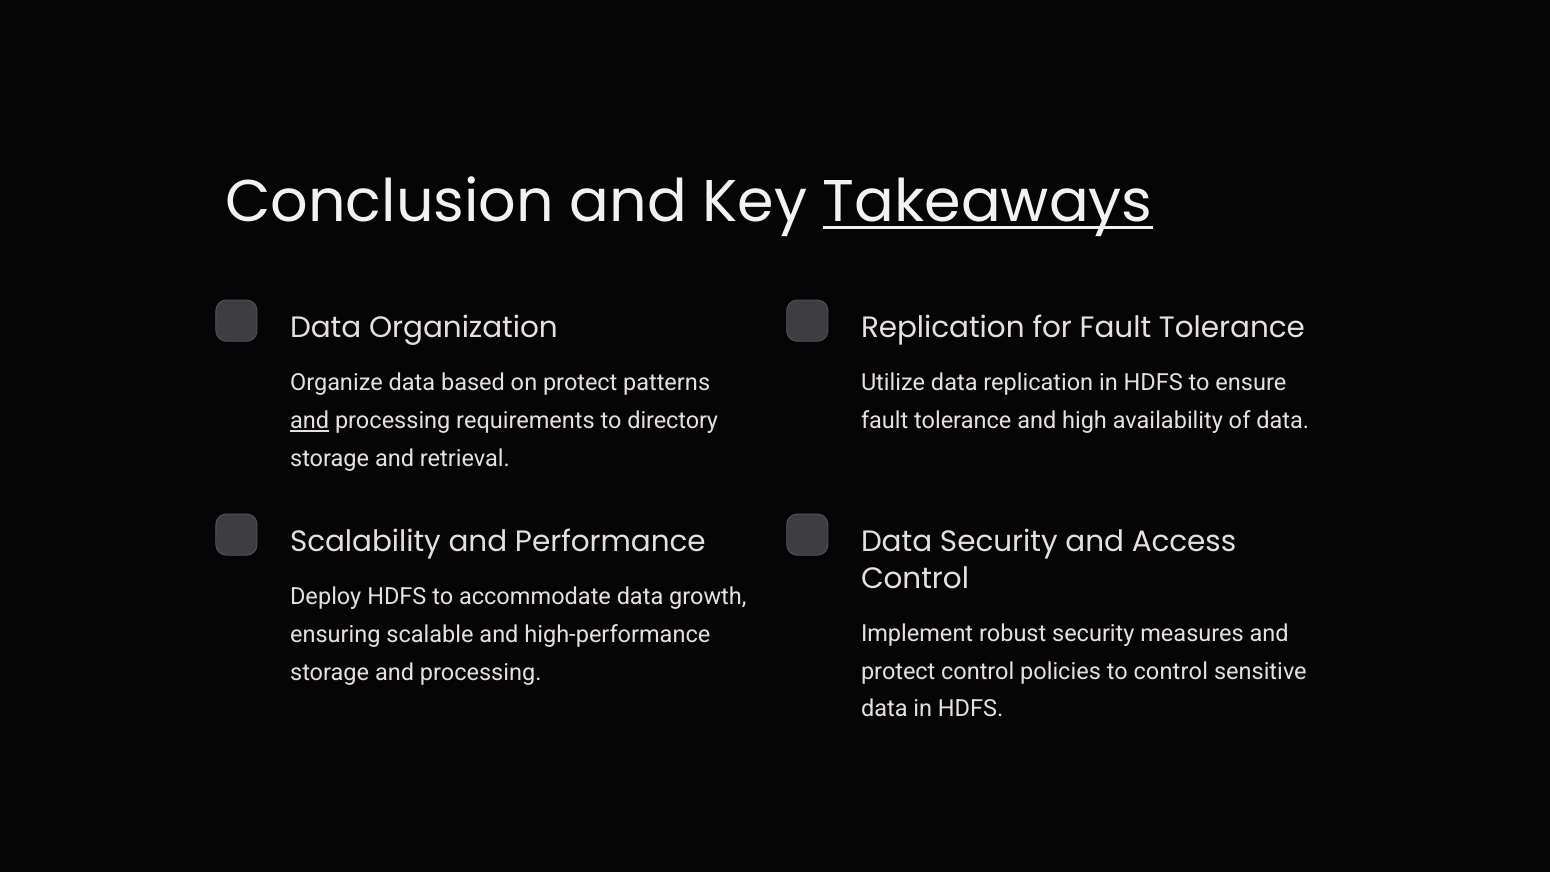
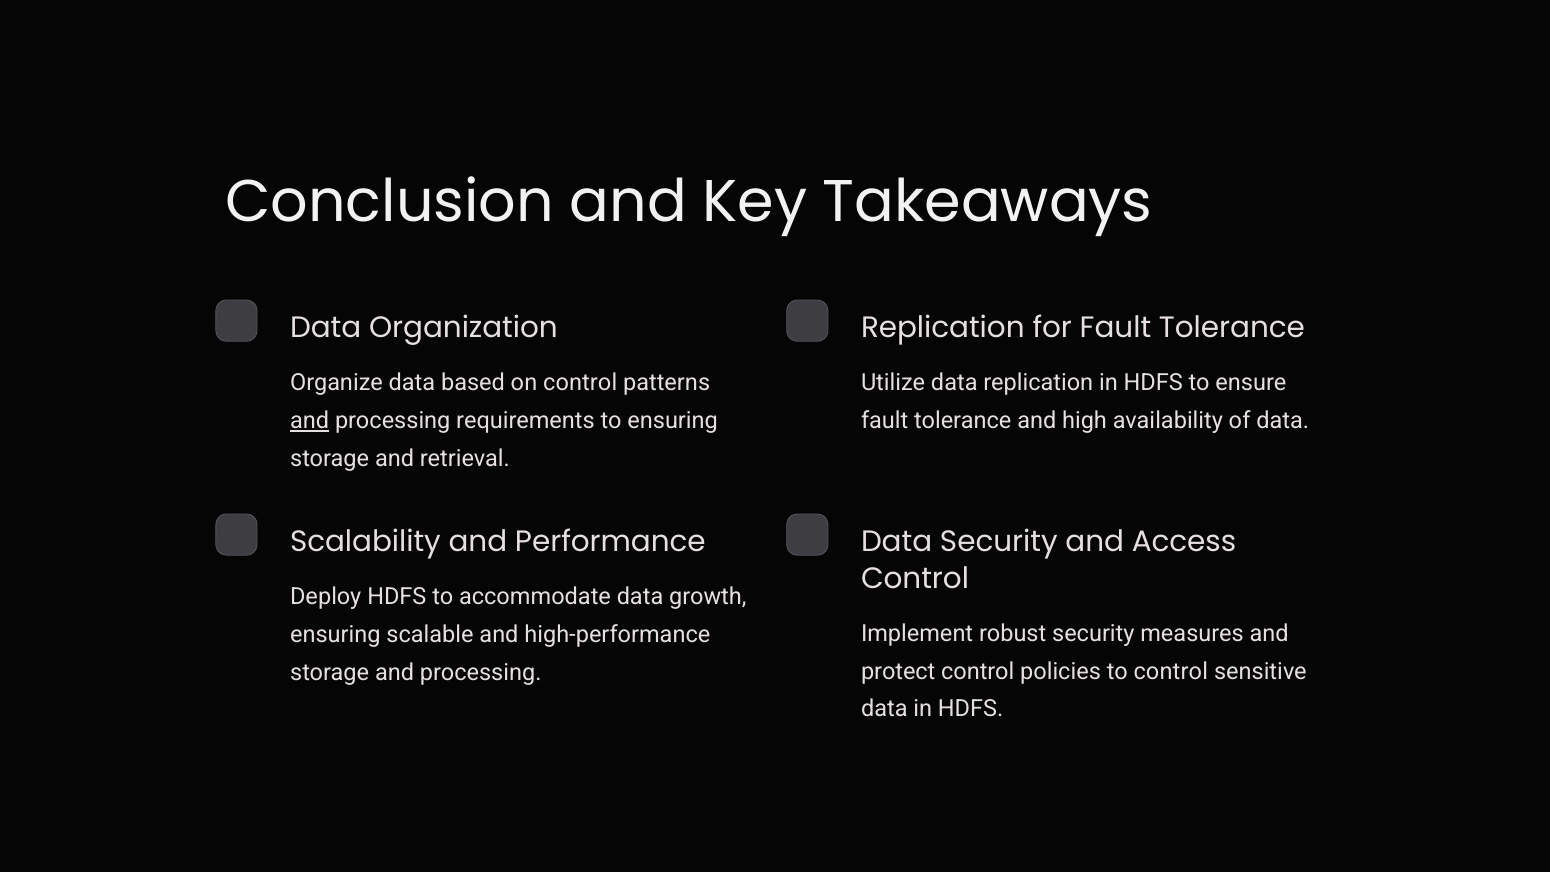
Takeaways underline: present -> none (988, 202)
on protect: protect -> control (580, 383)
to directory: directory -> ensuring (673, 421)
